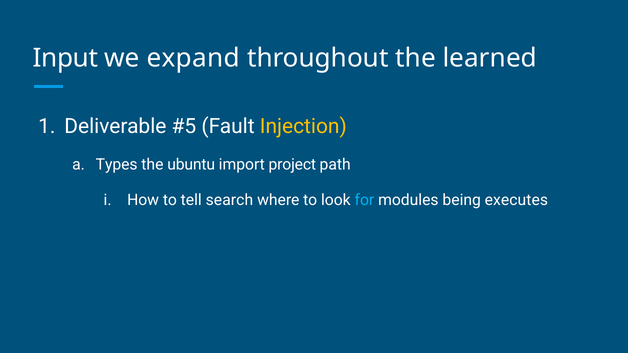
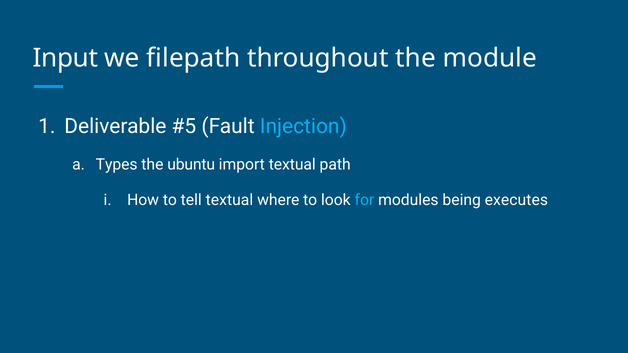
expand: expand -> filepath (193, 58)
learned: learned -> module (490, 58)
Injection colour: yellow -> light blue (303, 126)
import project: project -> textual (292, 165)
tell search: search -> textual (229, 200)
